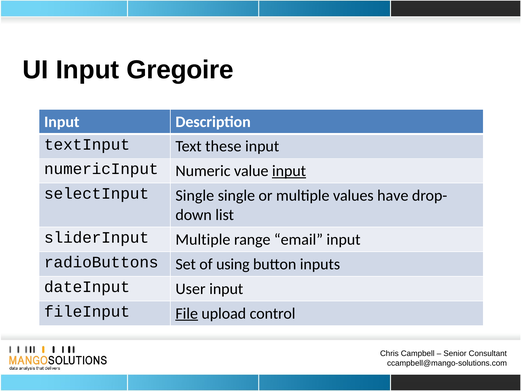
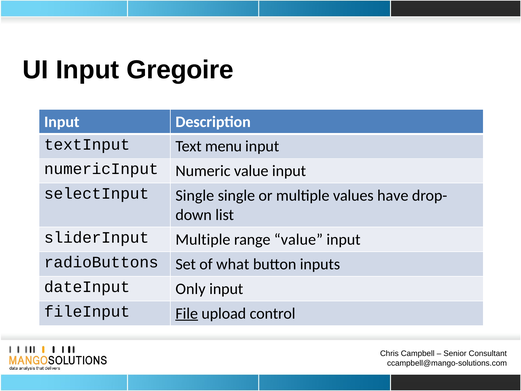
these: these -> menu (223, 146)
input underline: present -> none (289, 171)
range email: email -> value (298, 239)
using: using -> what (233, 264)
User: User -> Only (190, 289)
